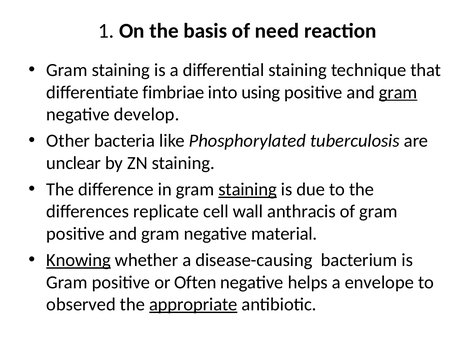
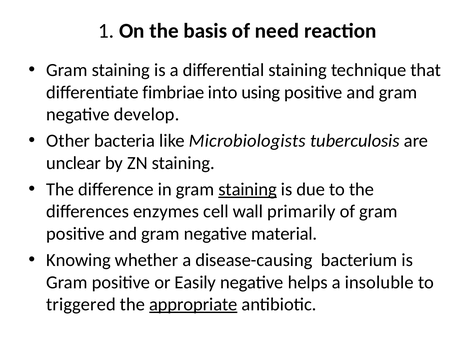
gram underline: present -> none (398, 92)
Phosphorylated: Phosphorylated -> Microbiologists (247, 141)
replicate: replicate -> enzymes (166, 212)
anthracis: anthracis -> primarily (301, 212)
Knowing underline: present -> none (79, 260)
Often: Often -> Easily (195, 282)
envelope: envelope -> insoluble (379, 282)
observed: observed -> triggered (81, 305)
